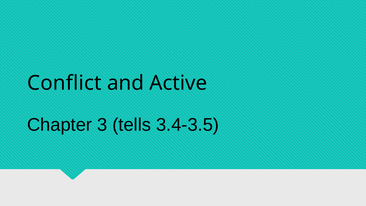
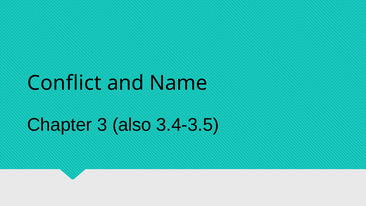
Active: Active -> Name (178, 83)
tells: tells -> also (132, 125)
